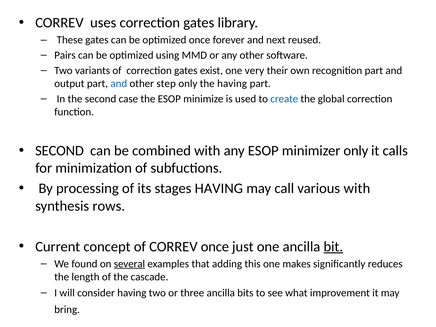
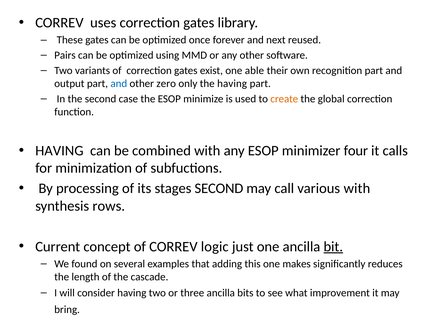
very: very -> able (254, 71)
step: step -> zero (166, 84)
create colour: blue -> orange (284, 99)
SECOND: SECOND -> HAVING (59, 151)
minimizer only: only -> four (356, 151)
stages HAVING: HAVING -> SECOND (219, 188)
CORREV once: once -> logic (215, 247)
several underline: present -> none (129, 264)
